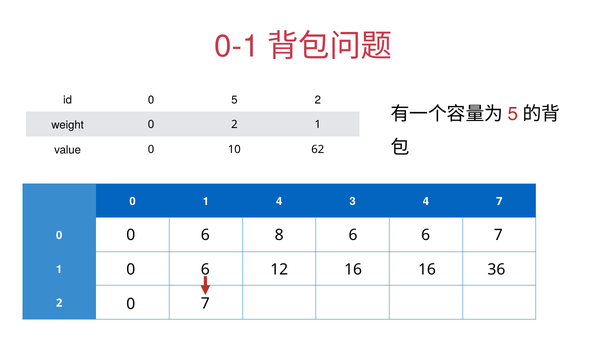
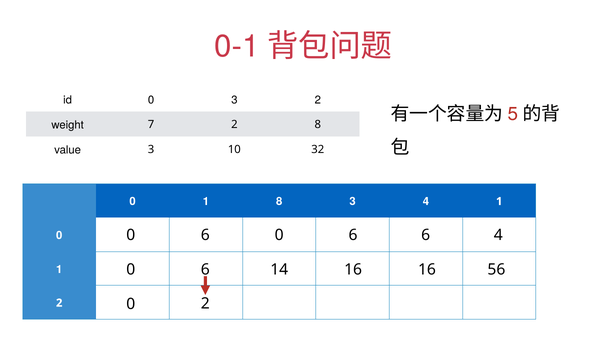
0 5: 5 -> 3 (234, 100)
weight 0: 0 -> 7 (151, 125)
2 1: 1 -> 8 (318, 125)
value 0: 0 -> 3 (151, 150)
62: 62 -> 32 (318, 150)
1 4: 4 -> 8 (279, 202)
4 7: 7 -> 1 (499, 201)
6 8: 8 -> 0 (279, 235)
6 7: 7 -> 4 (498, 235)
12: 12 -> 14 (279, 270)
36: 36 -> 56 (496, 270)
0 7: 7 -> 2 (205, 304)
